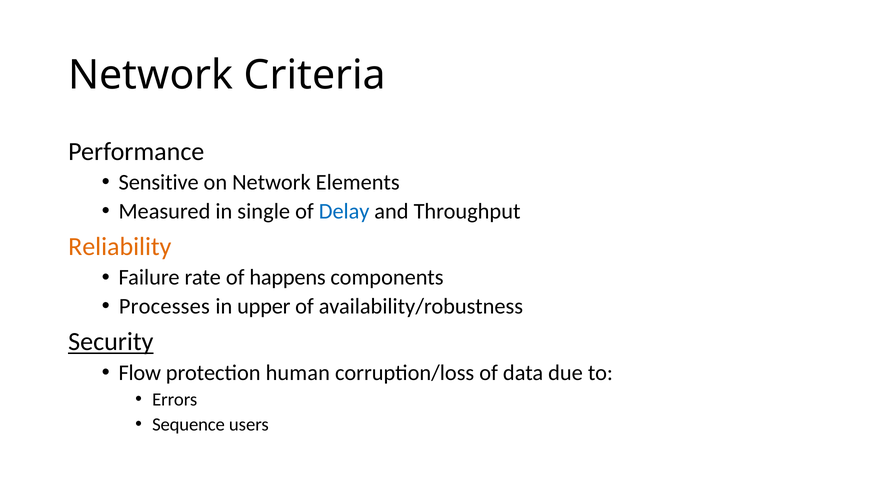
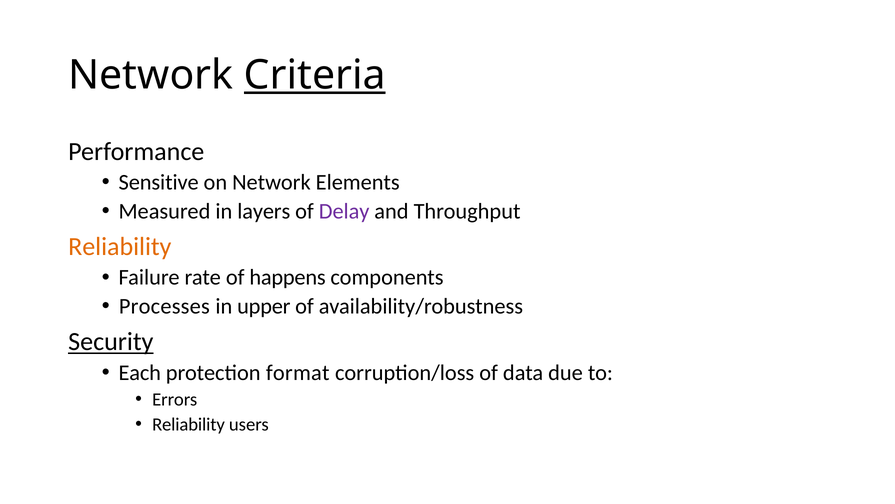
Criteria underline: none -> present (315, 75)
single: single -> layers (264, 211)
Delay colour: blue -> purple (344, 211)
Flow: Flow -> Each (140, 372)
human: human -> format (298, 372)
Sequence: Sequence -> Reliability (188, 424)
